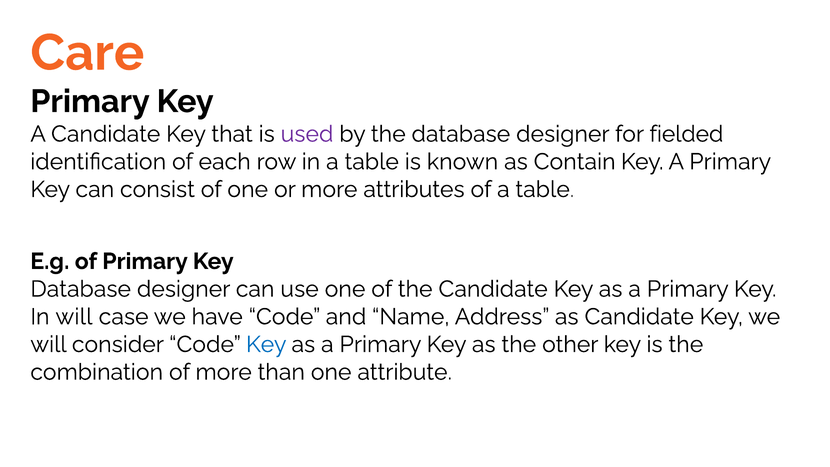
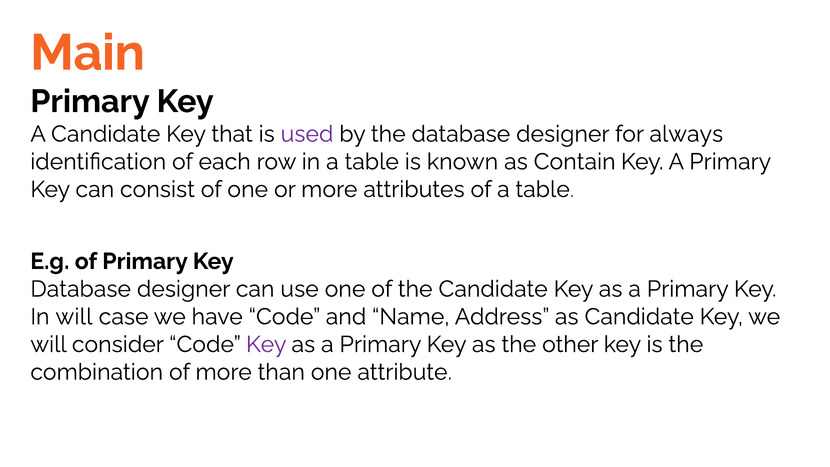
Care: Care -> Main (88, 53)
fielded: fielded -> always (686, 134)
Key colour: blue -> purple (266, 344)
